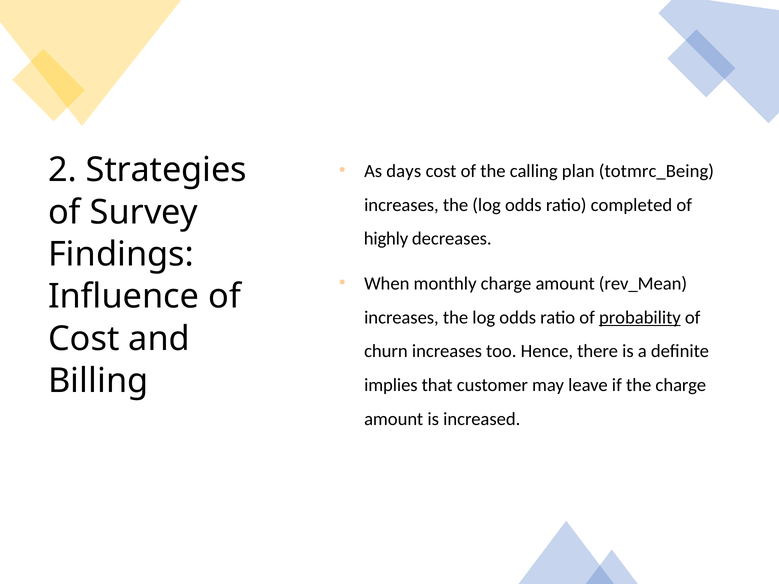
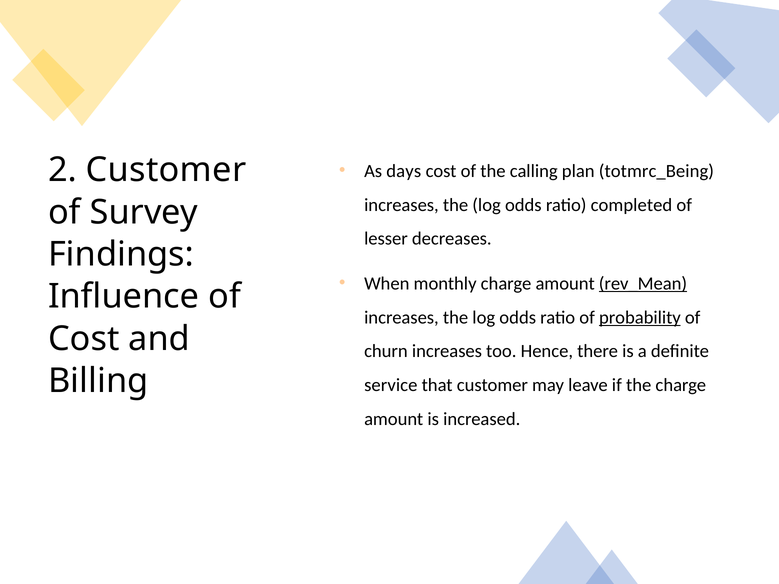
2 Strategies: Strategies -> Customer (166, 170)
highly: highly -> lesser (386, 239)
rev_Mean underline: none -> present (643, 284)
implies: implies -> service (391, 385)
